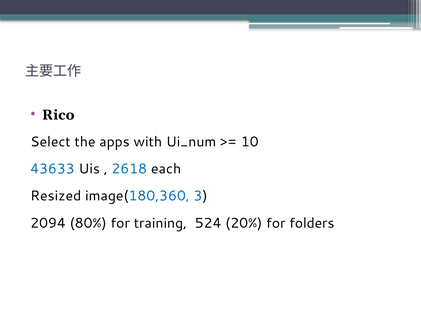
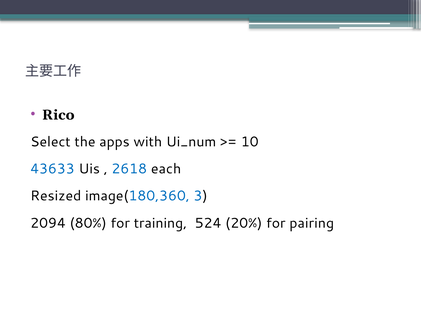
folders: folders -> pairing (312, 223)
